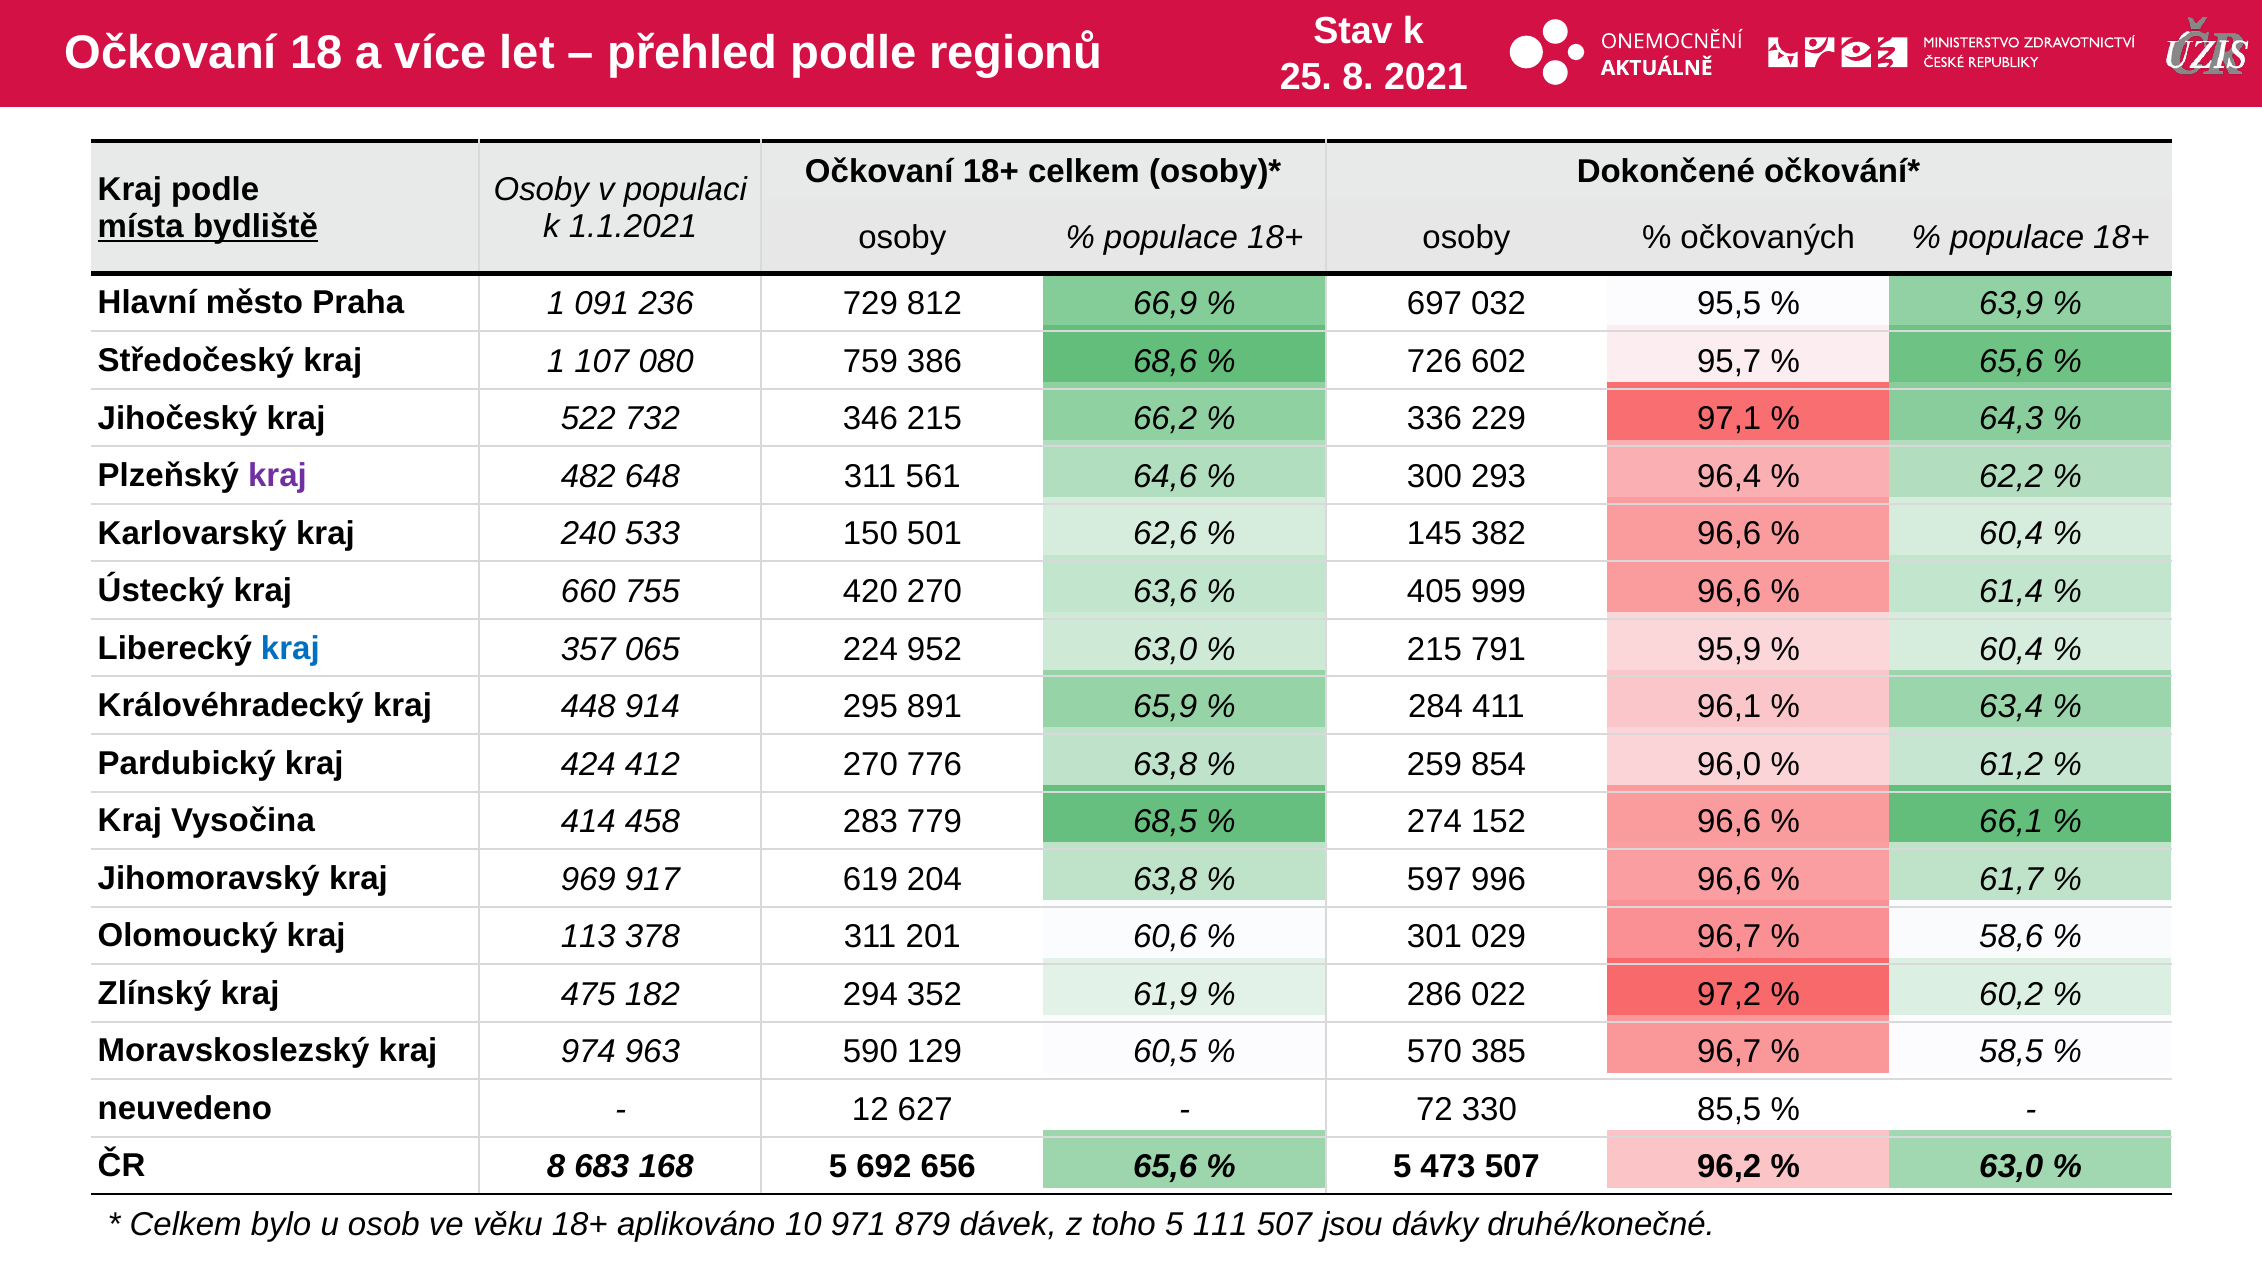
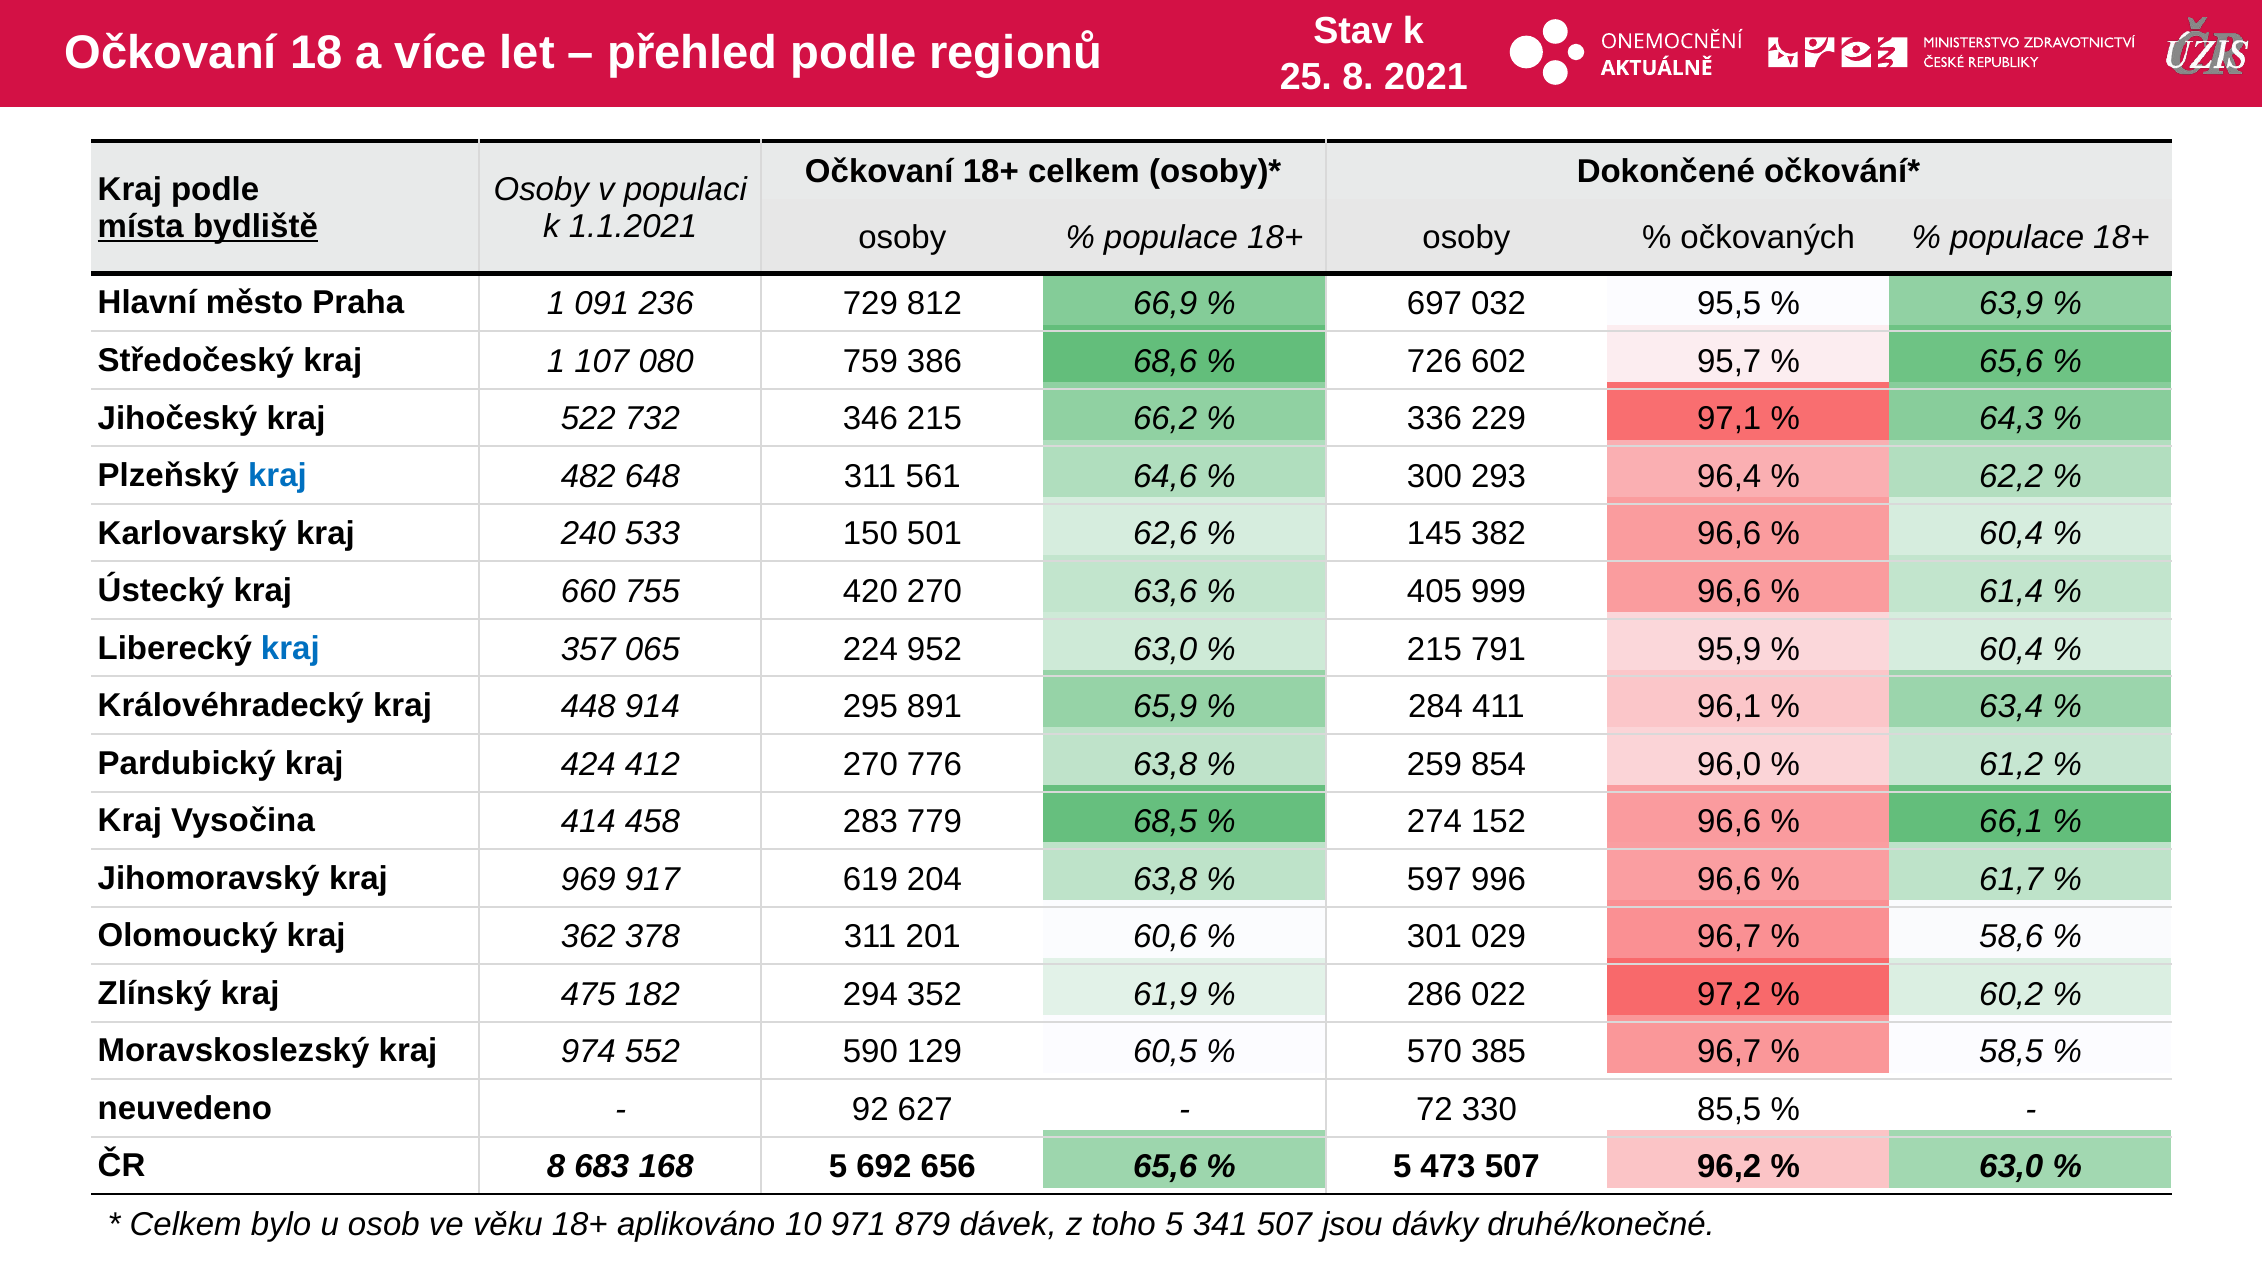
kraj colour: purple -> blue (277, 475)
113: 113 -> 362 (588, 936)
963: 963 -> 552 (652, 1051)
12: 12 -> 92 (870, 1109)
111: 111 -> 341 (1220, 1224)
